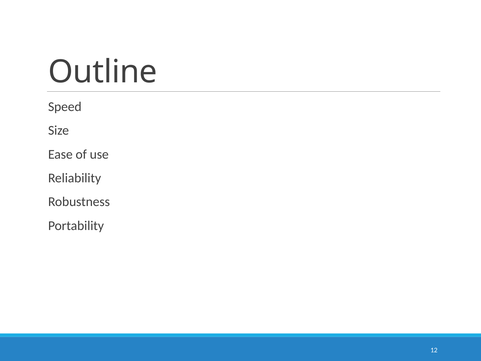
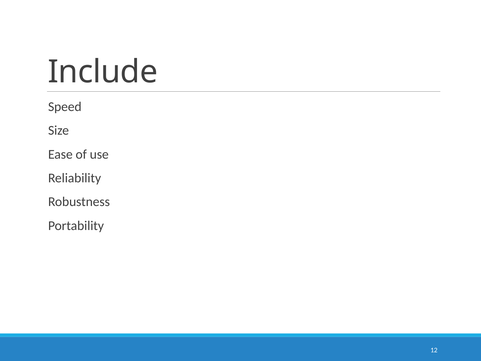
Outline: Outline -> Include (103, 72)
